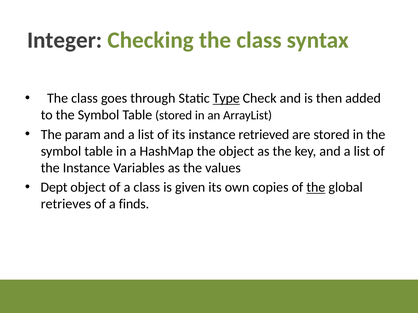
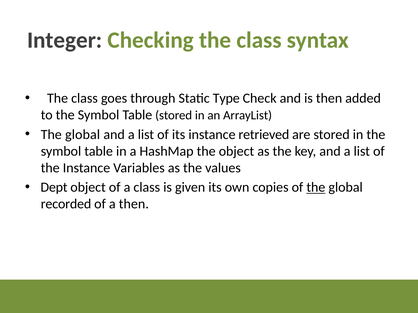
Type underline: present -> none (226, 99)
param: param -> global (83, 135)
retrieves: retrieves -> recorded (66, 204)
a finds: finds -> then (134, 204)
